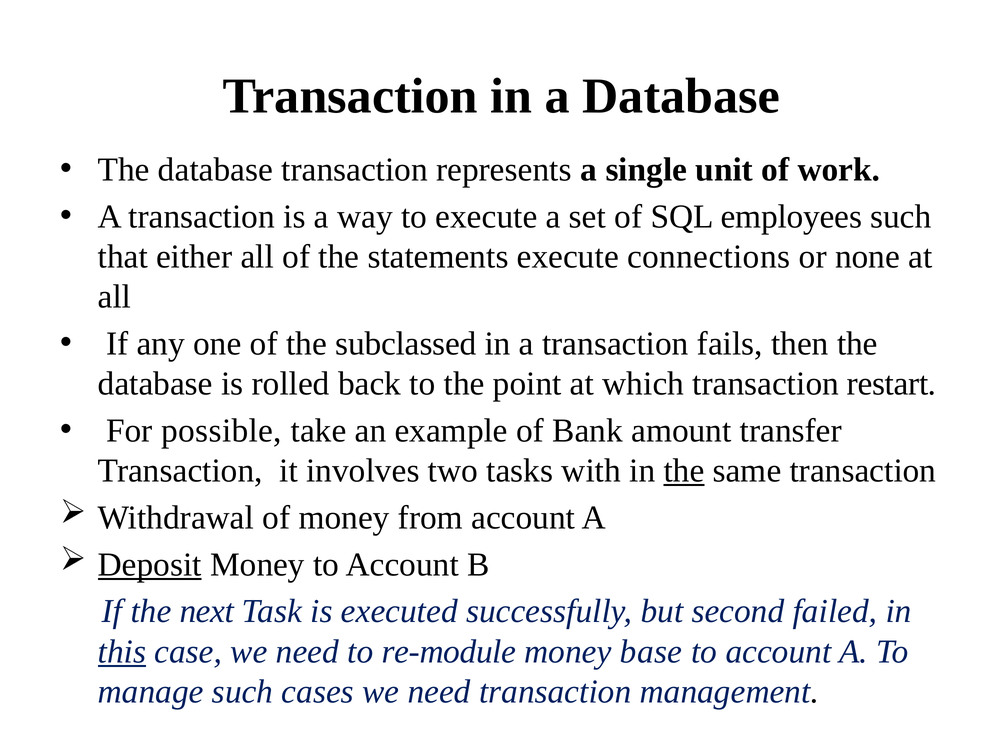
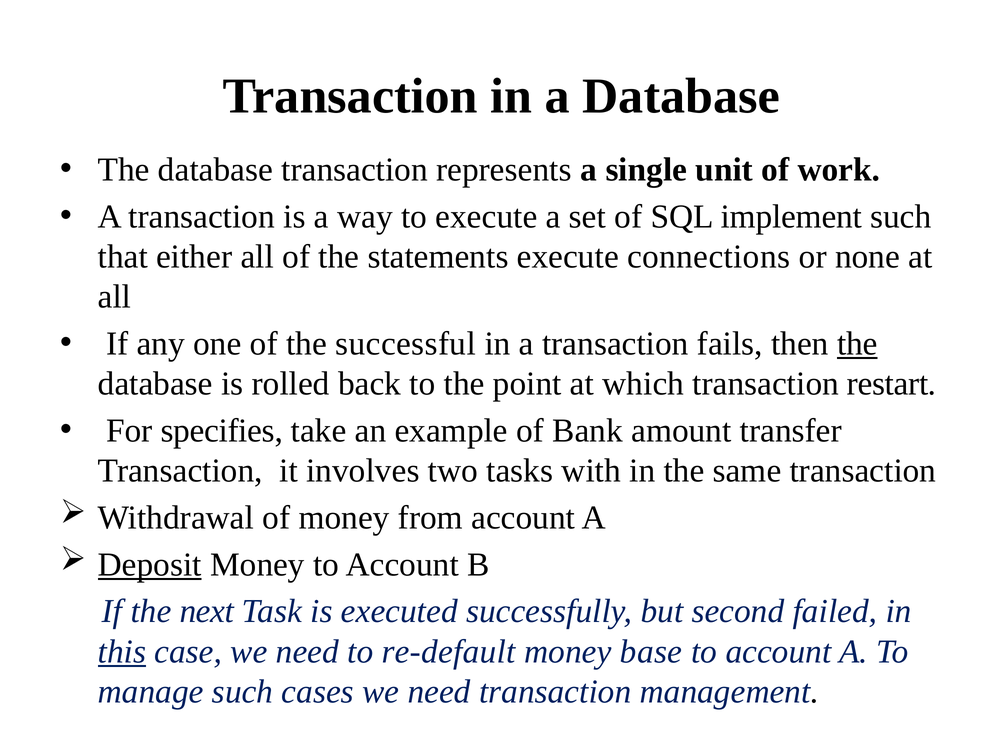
employees: employees -> implement (791, 216)
subclassed: subclassed -> successful (406, 343)
the underline: none -> present (857, 343)
possible: possible -> specifies (222, 430)
the underline: present -> none (684, 470)
re-module: re-module -> re-default (449, 651)
